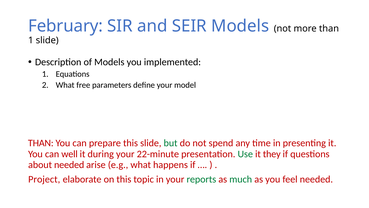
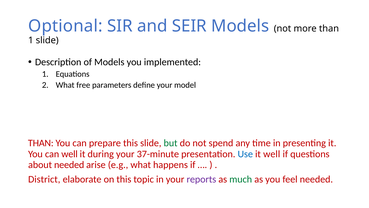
February: February -> Optional (65, 26)
22-minute: 22-minute -> 37-minute (158, 154)
Use colour: green -> blue (245, 154)
it they: they -> well (272, 154)
Project: Project -> District (44, 179)
reports colour: green -> purple (201, 179)
